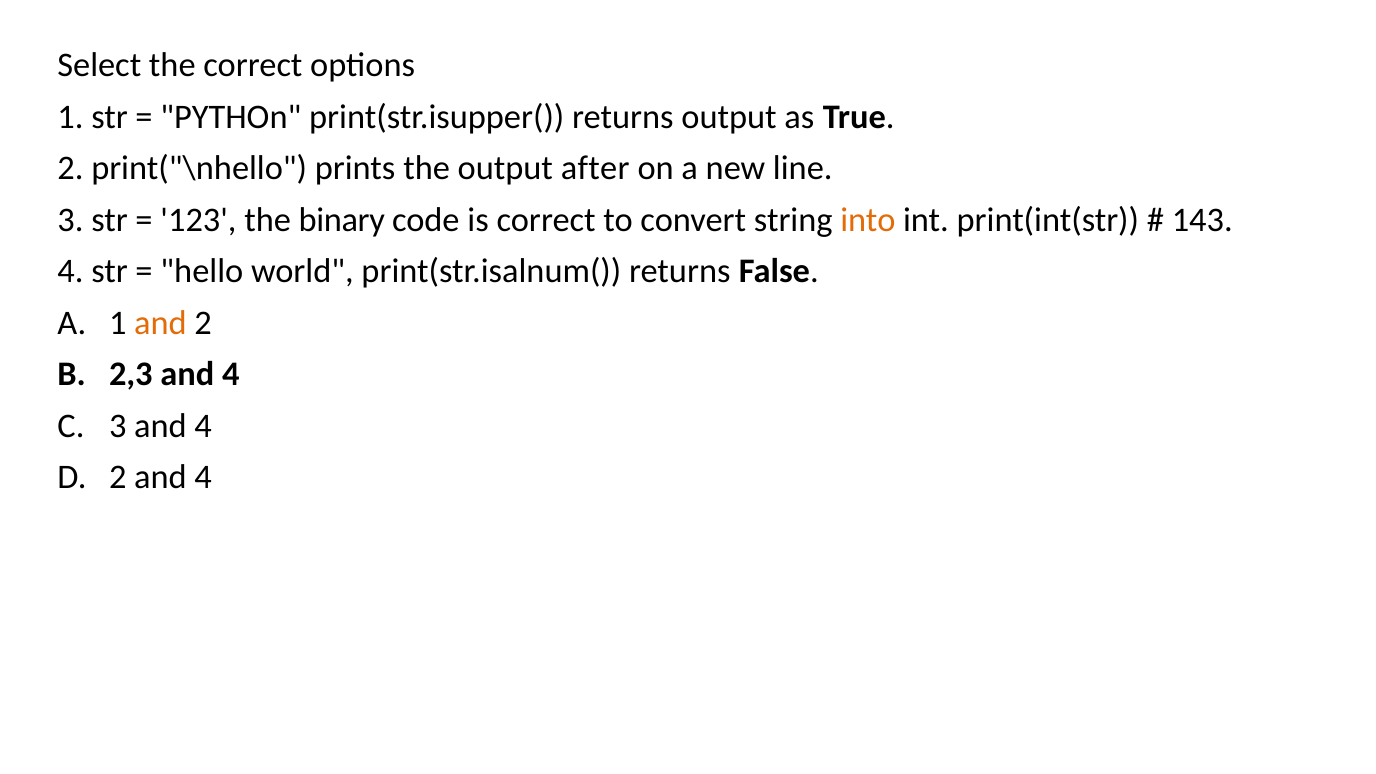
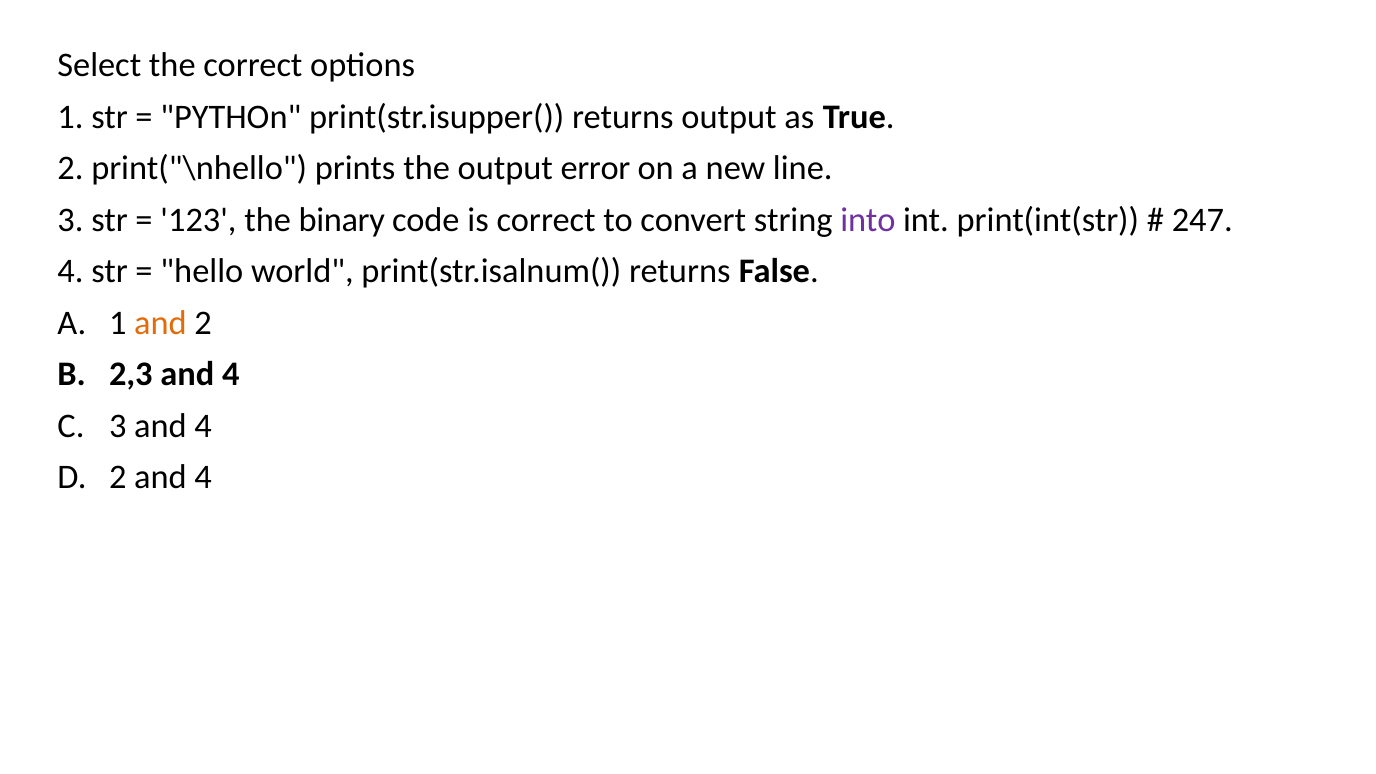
after: after -> error (595, 169)
into colour: orange -> purple (868, 220)
143: 143 -> 247 (1202, 220)
